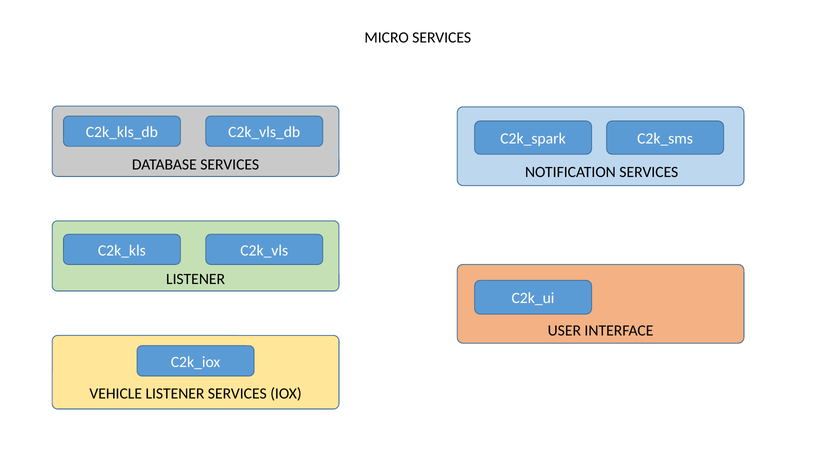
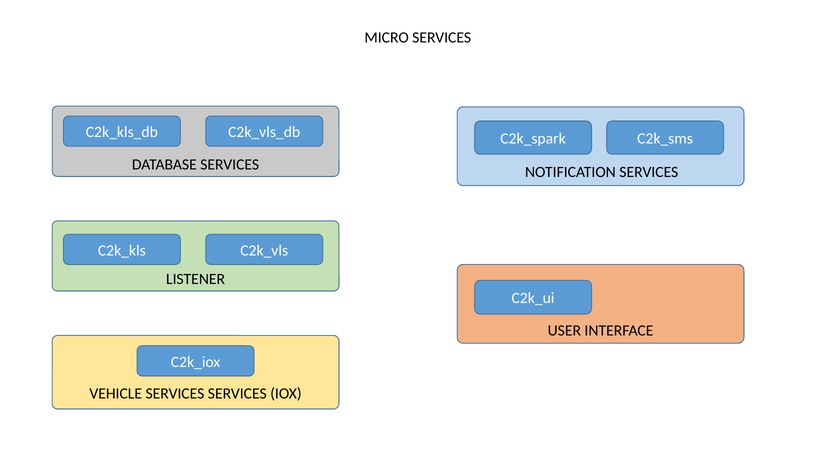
VEHICLE LISTENER: LISTENER -> SERVICES (175, 393)
